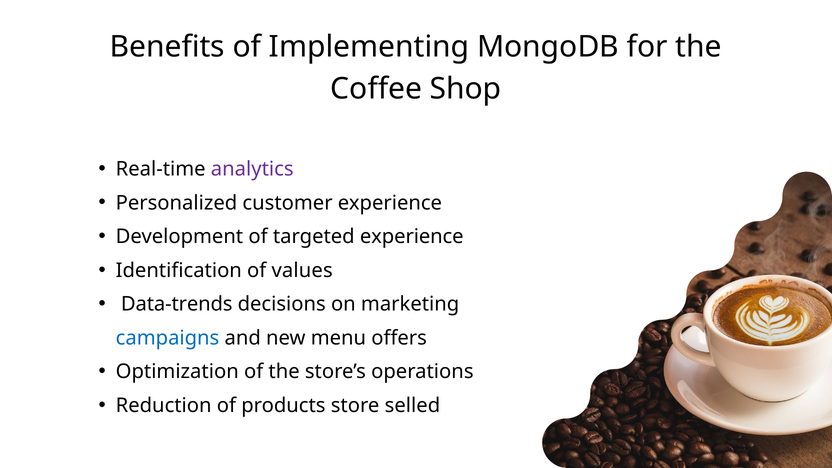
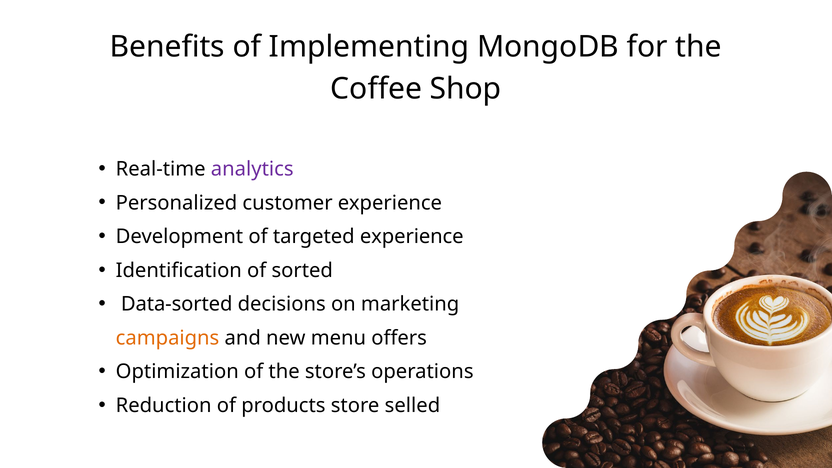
values: values -> sorted (302, 270)
Data-trends: Data-trends -> Data-sorted (177, 304)
campaigns colour: blue -> orange (168, 338)
